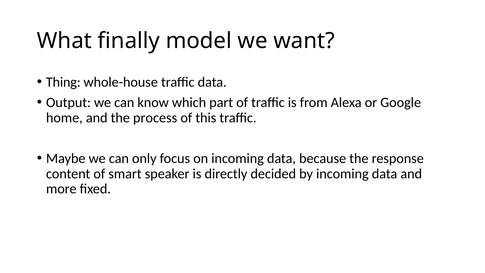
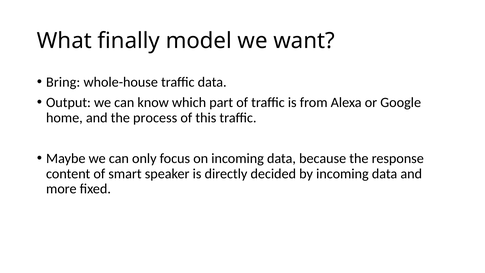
Thing: Thing -> Bring (63, 82)
